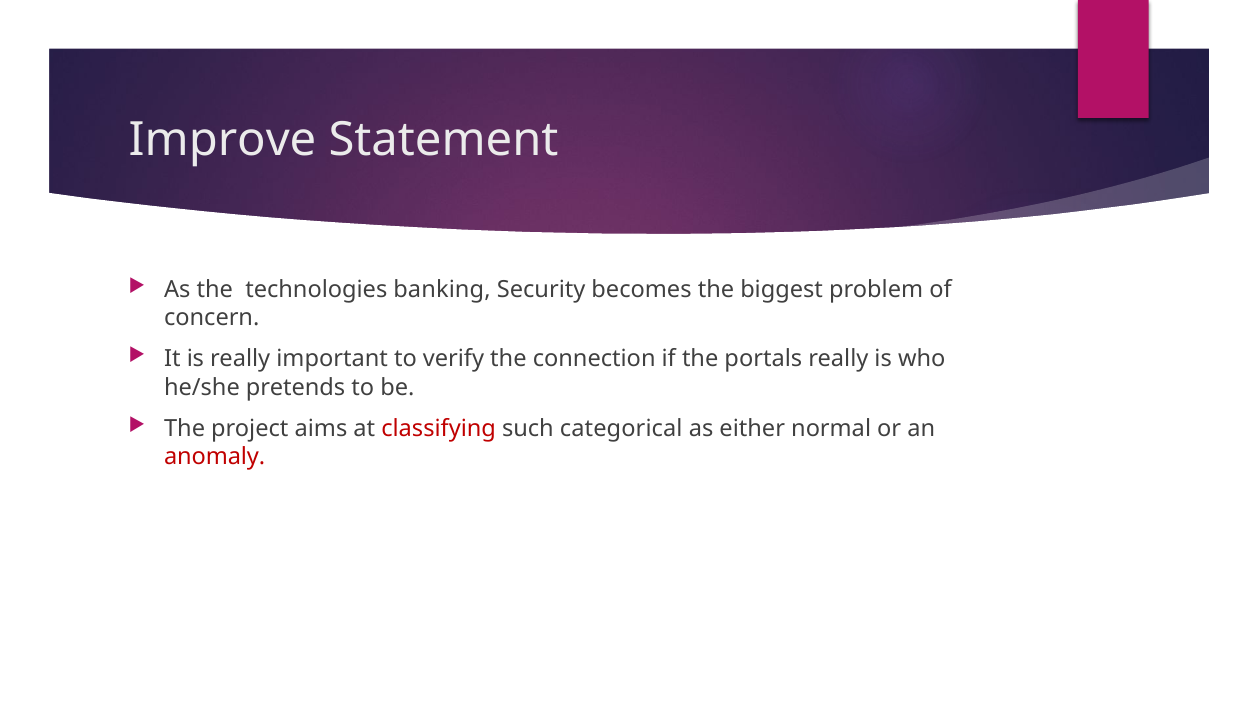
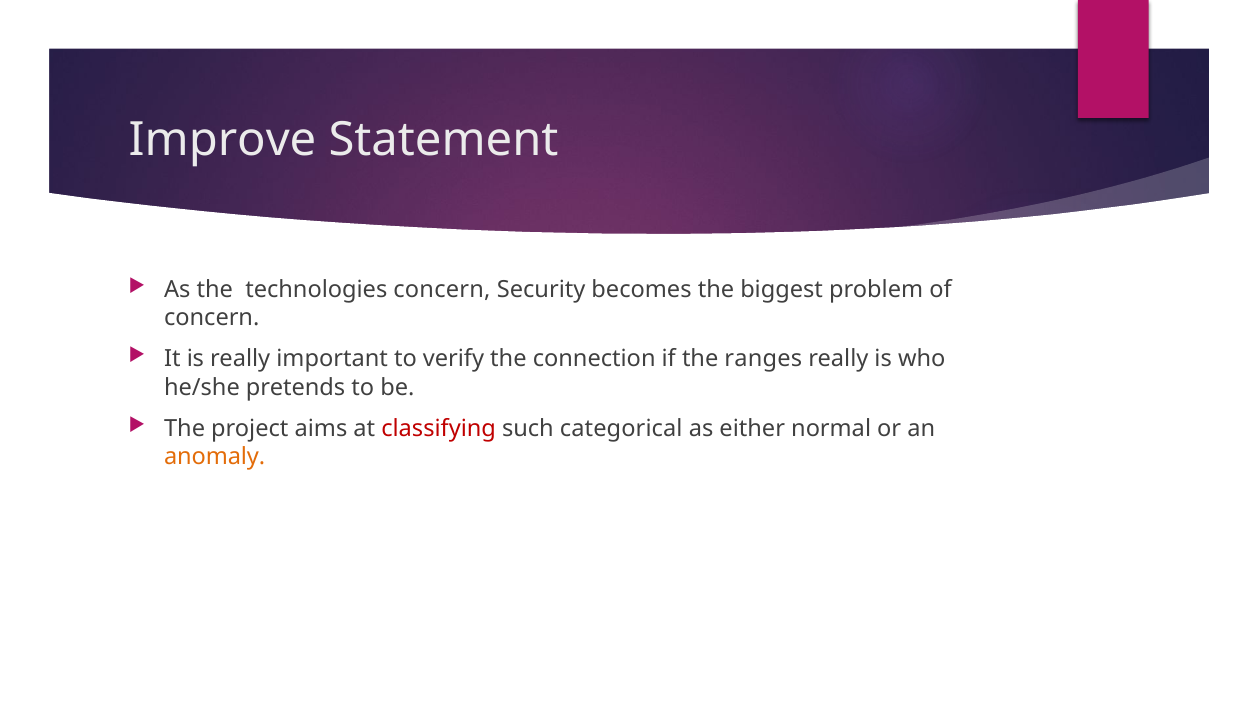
technologies banking: banking -> concern (442, 289)
portals: portals -> ranges (763, 359)
anomaly colour: red -> orange (215, 457)
